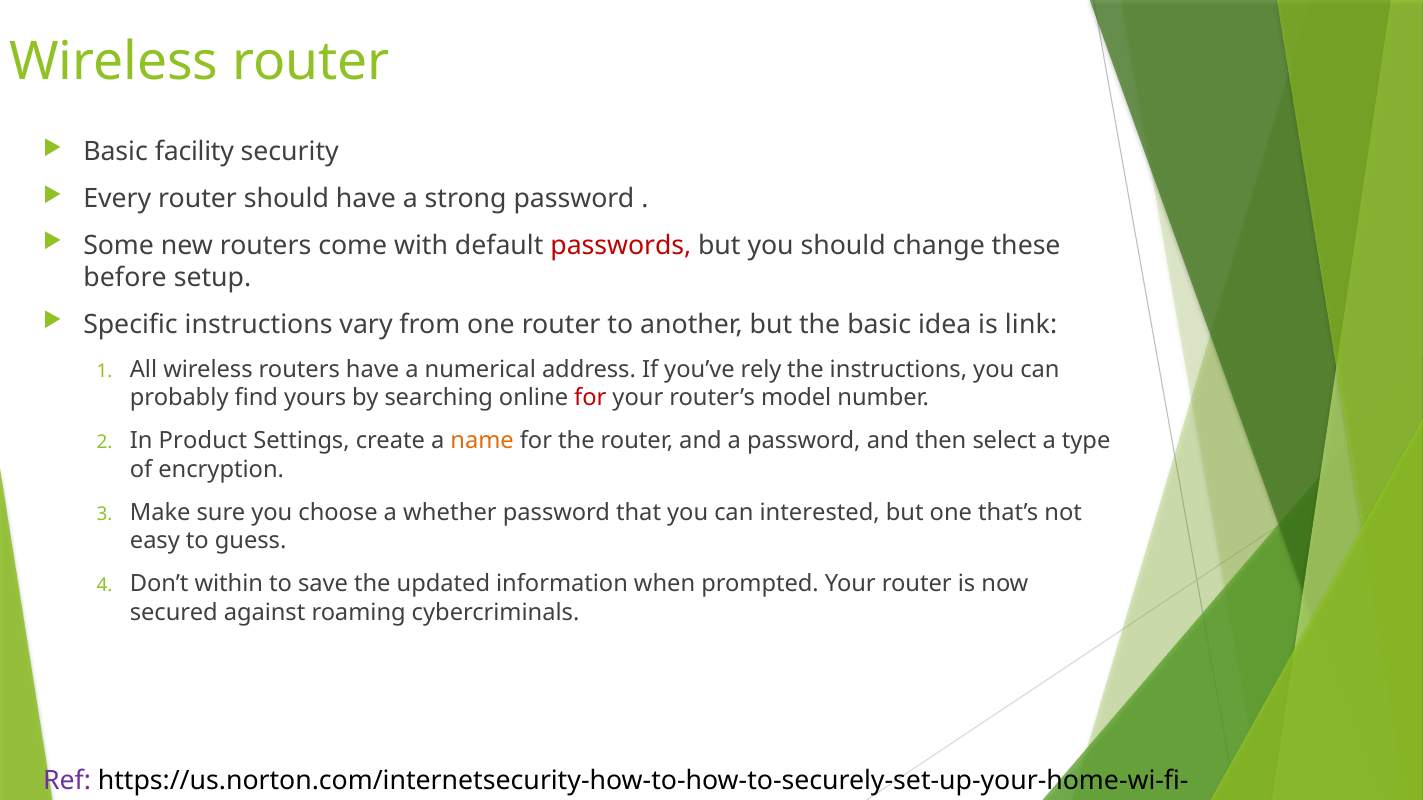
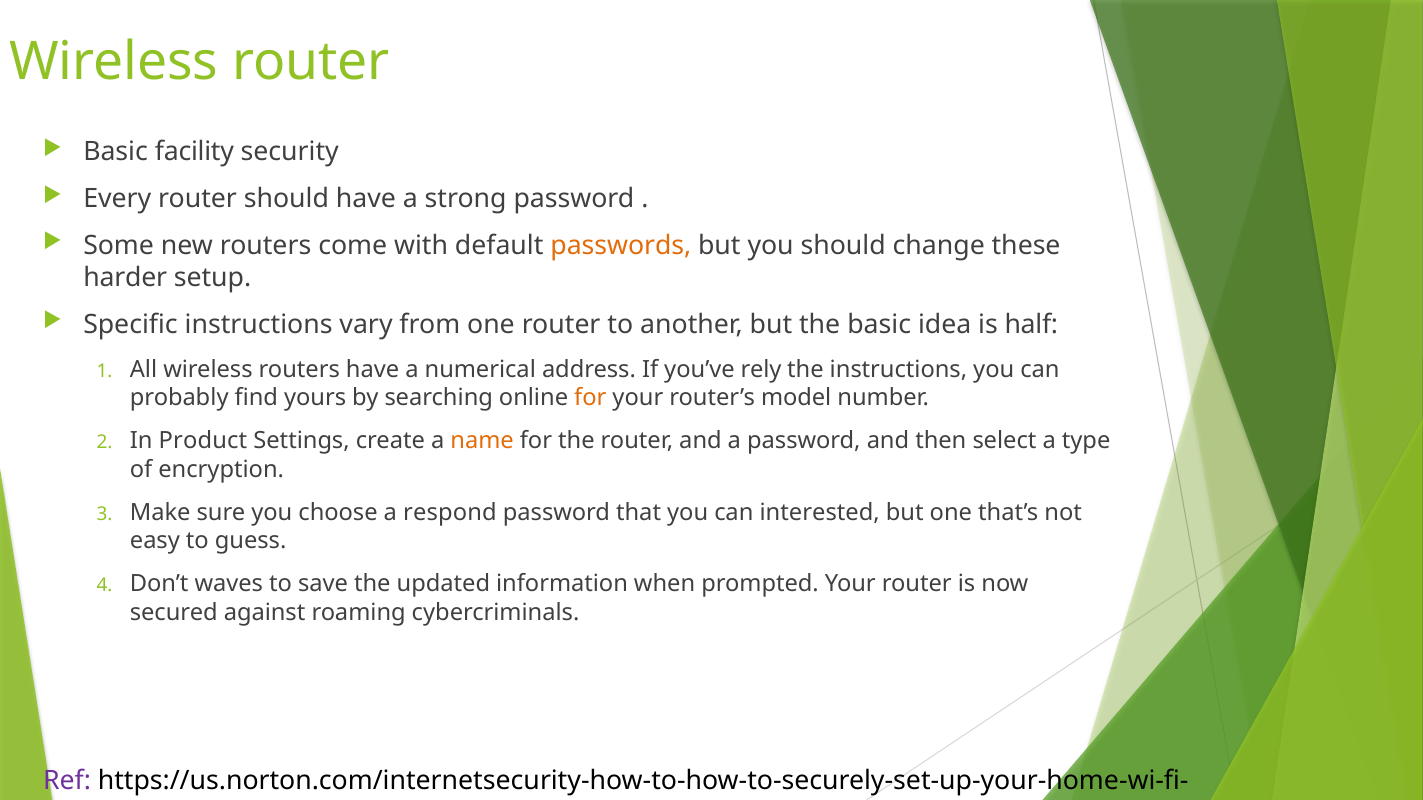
passwords colour: red -> orange (621, 246)
before: before -> harder (125, 278)
link: link -> half (1031, 325)
for colour: red -> orange (590, 398)
whether: whether -> respond (450, 513)
within: within -> waves (229, 584)
